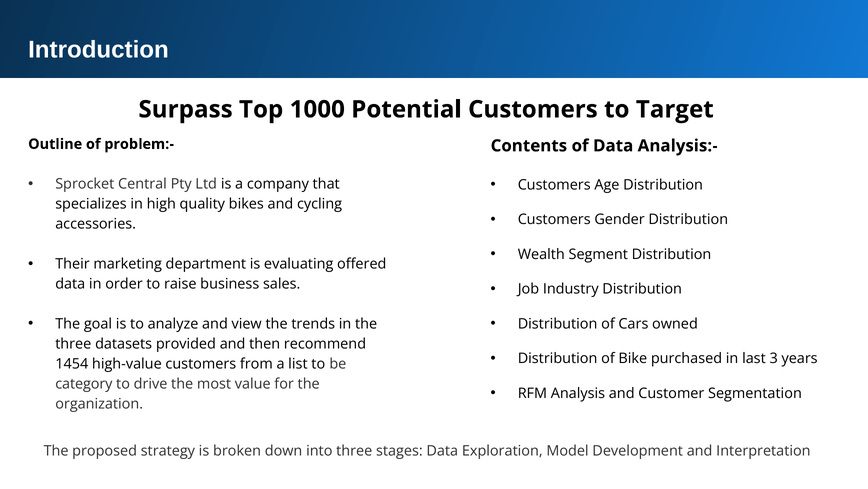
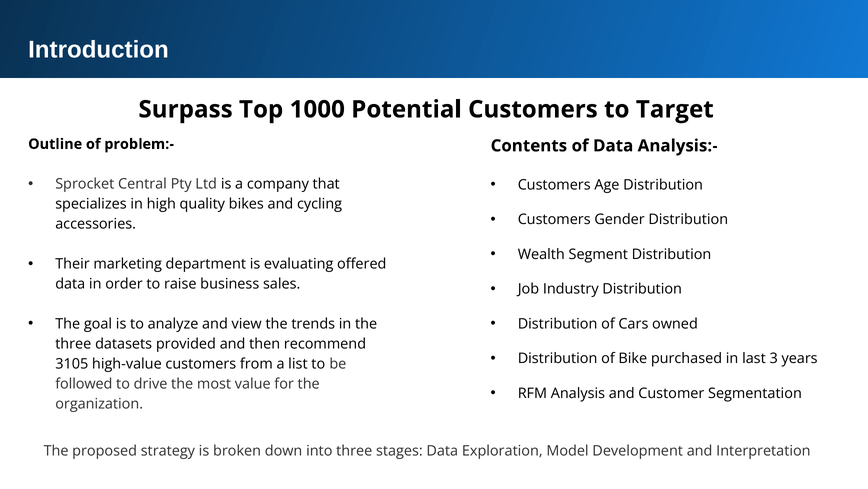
1454: 1454 -> 3105 (72, 363)
category: category -> followed (84, 383)
